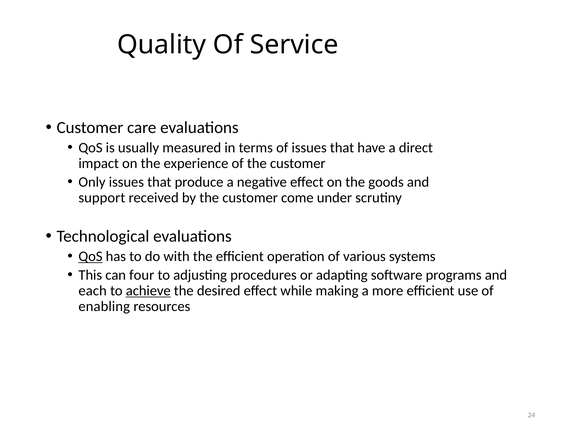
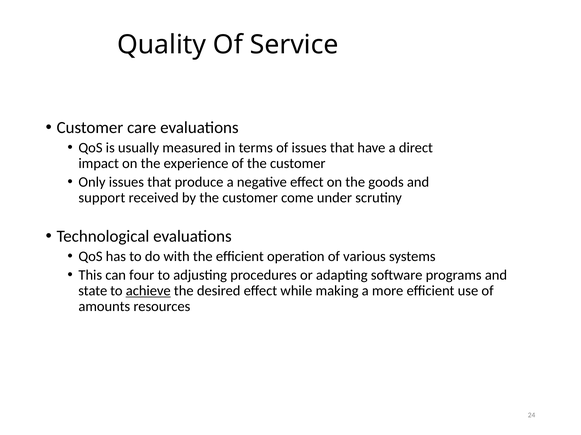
QoS underline: present -> none (90, 257)
each: each -> state (93, 291)
enabling: enabling -> amounts (104, 307)
